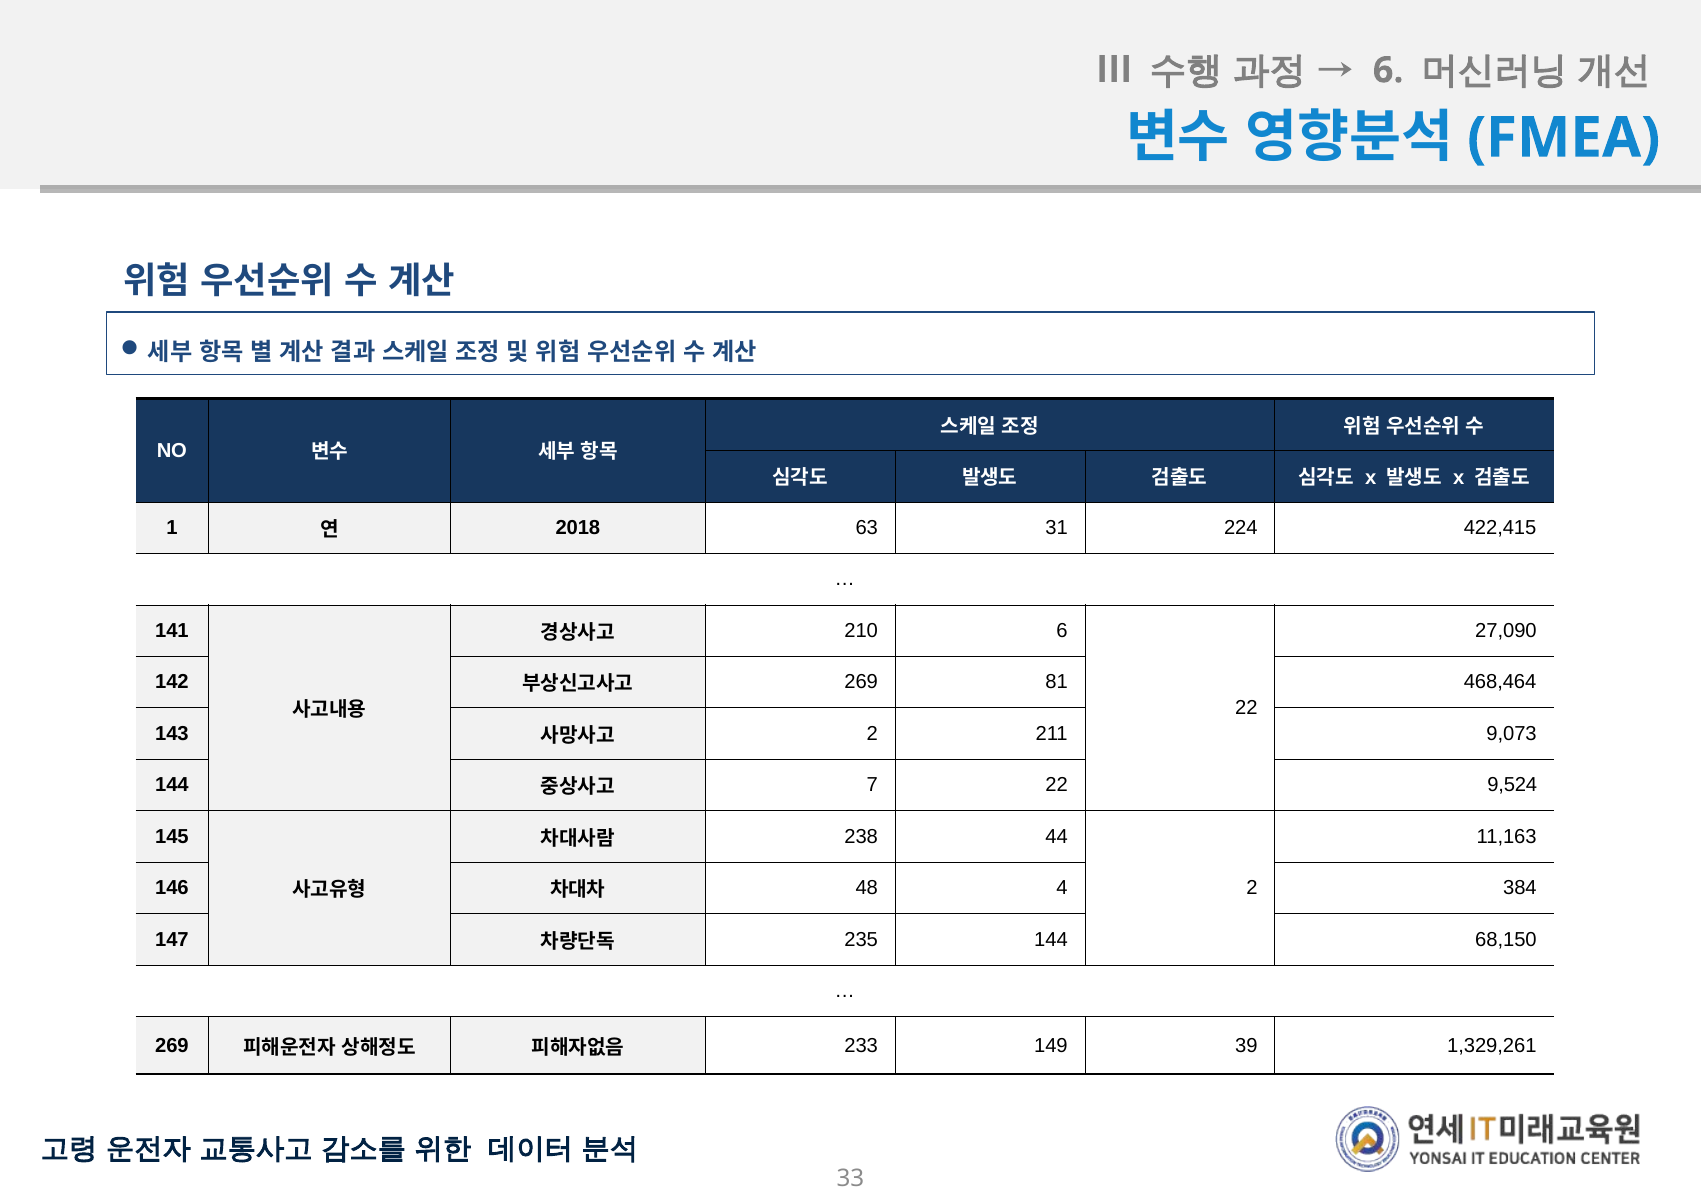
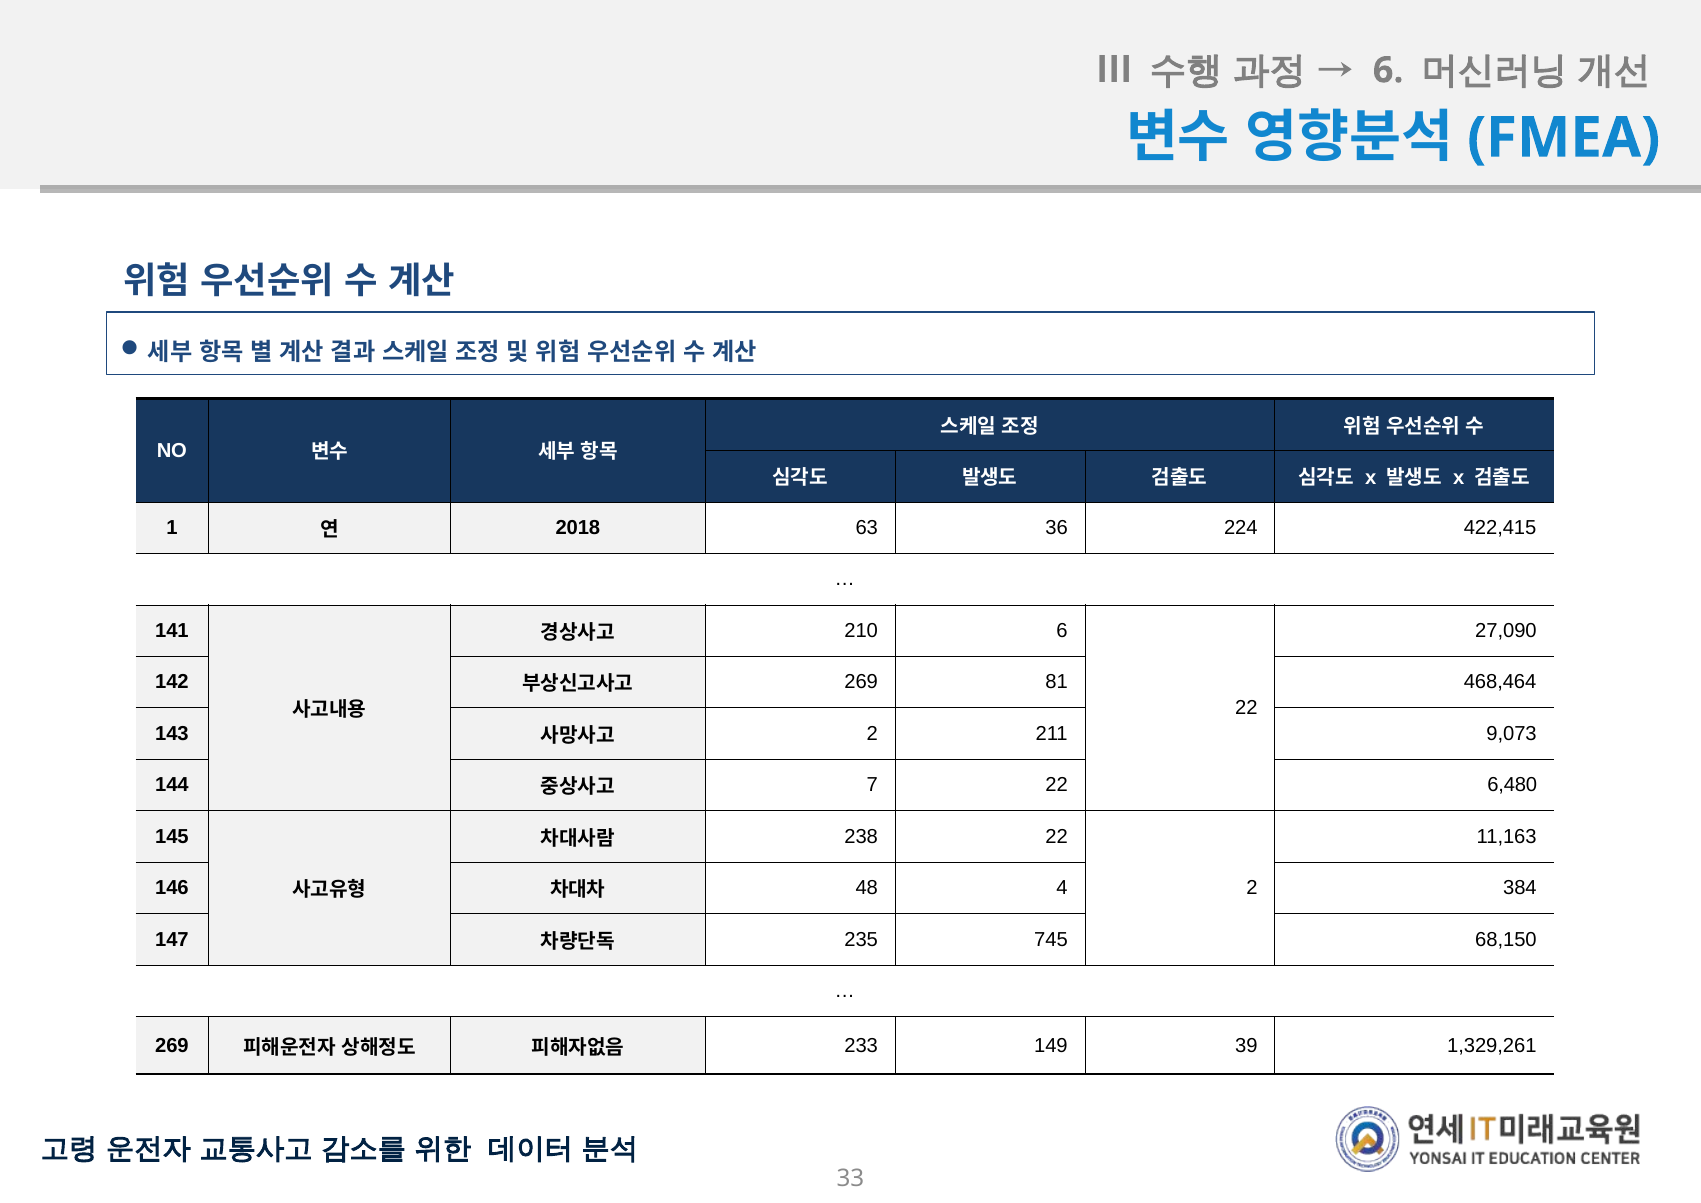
31: 31 -> 36 (1057, 528)
9,524: 9,524 -> 6,480 (1512, 785)
238 44: 44 -> 22 (1057, 836)
235 144: 144 -> 745 (1051, 939)
